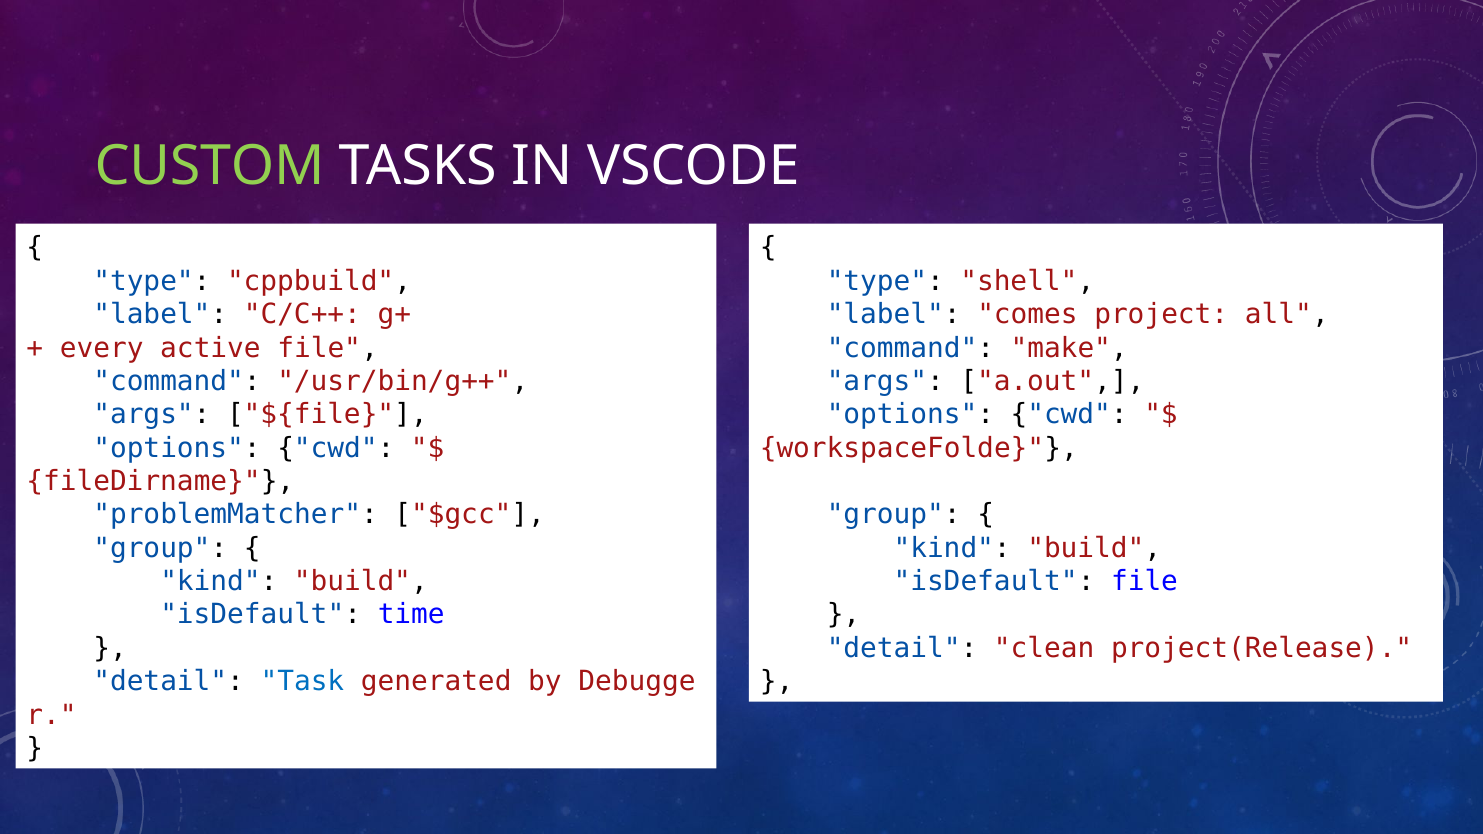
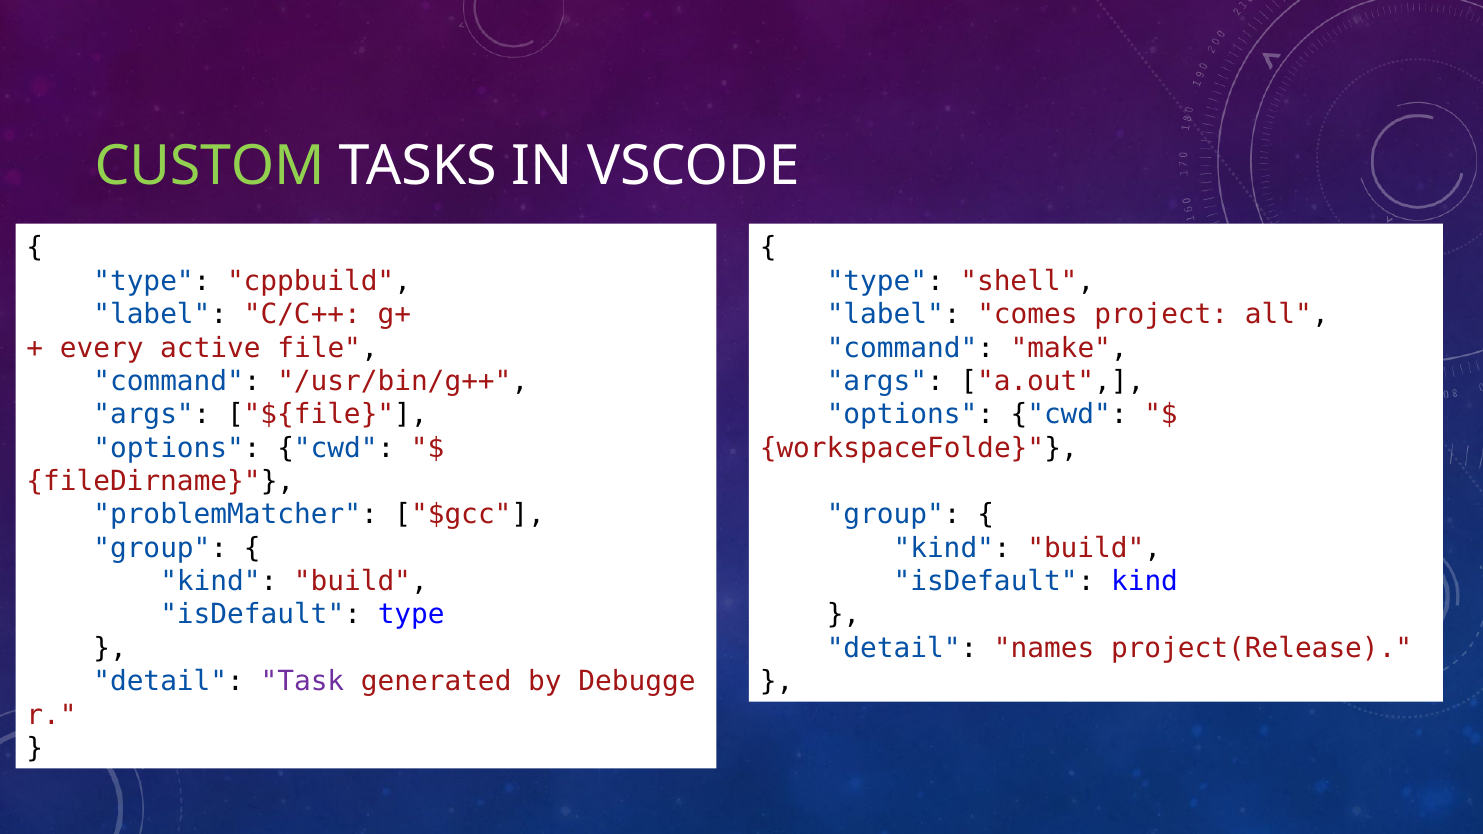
isDefault file: file -> kind (1145, 582)
isDefault time: time -> type (411, 615)
clean: clean -> names (1044, 648)
Task colour: blue -> purple (302, 682)
